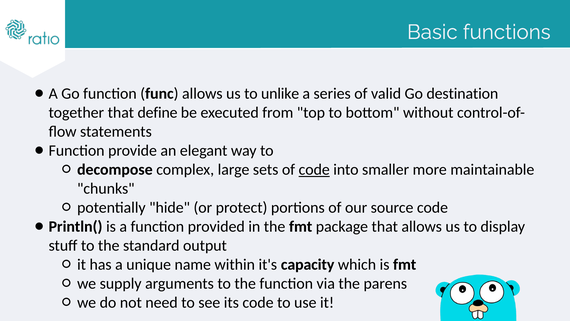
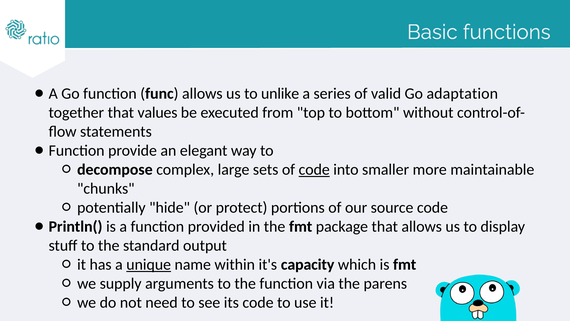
destination: destination -> adaptation (462, 93)
define: define -> values (158, 112)
unique underline: none -> present (149, 264)
